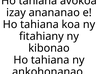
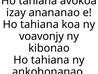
fitahiany: fitahiany -> voavonjy (41, 36)
